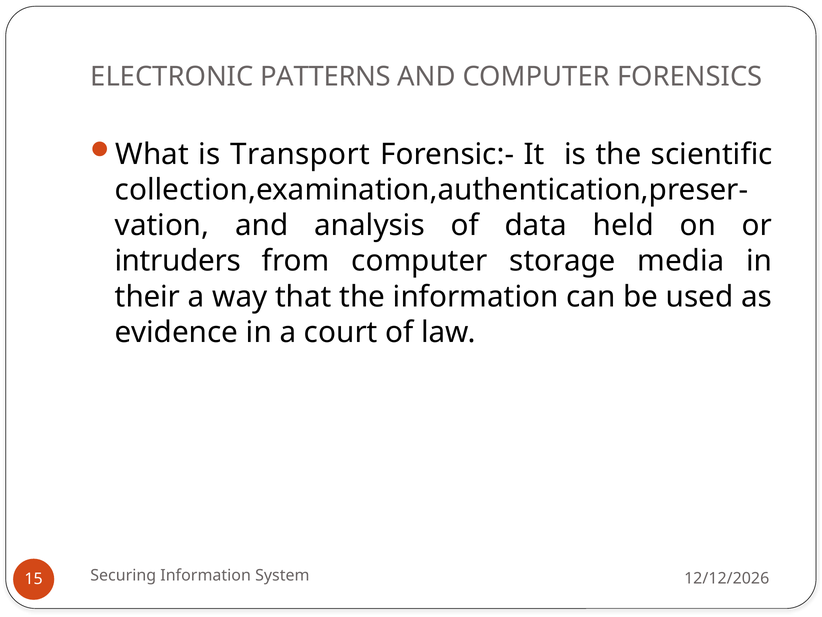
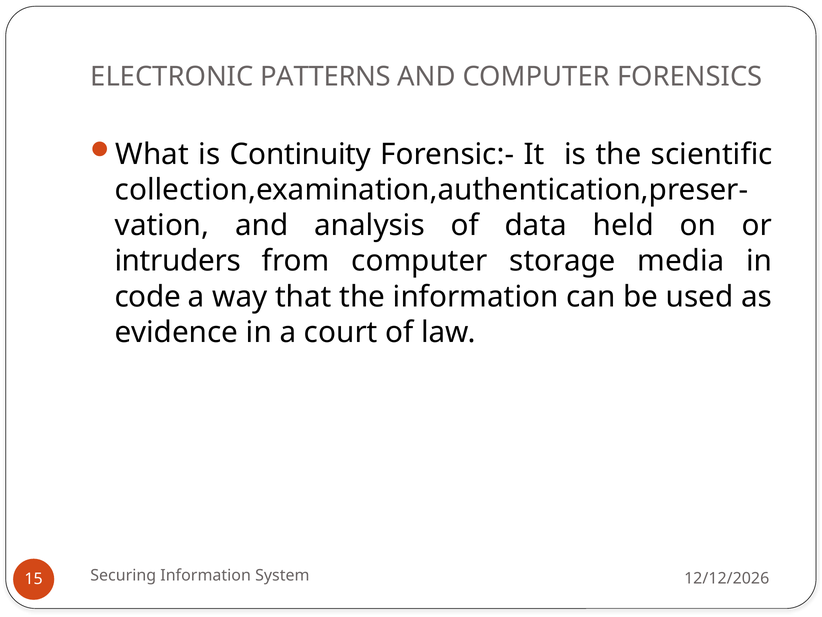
Transport: Transport -> Continuity (300, 154)
their: their -> code (148, 296)
